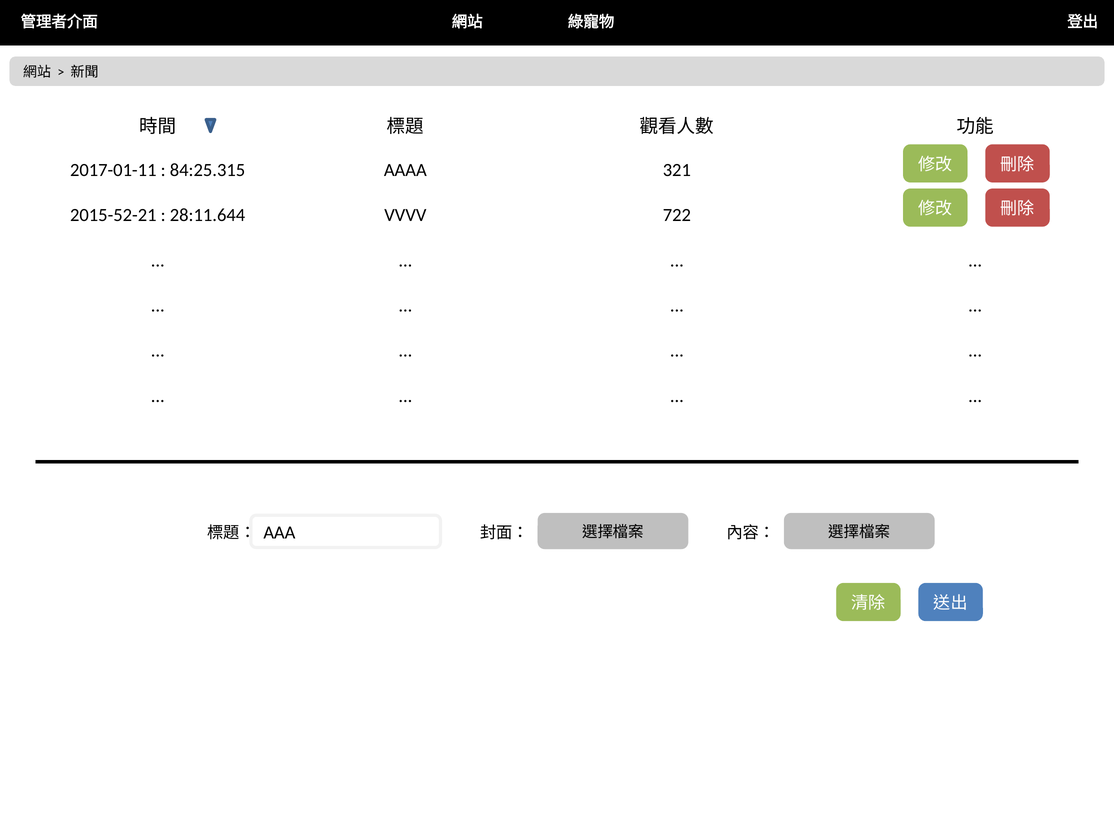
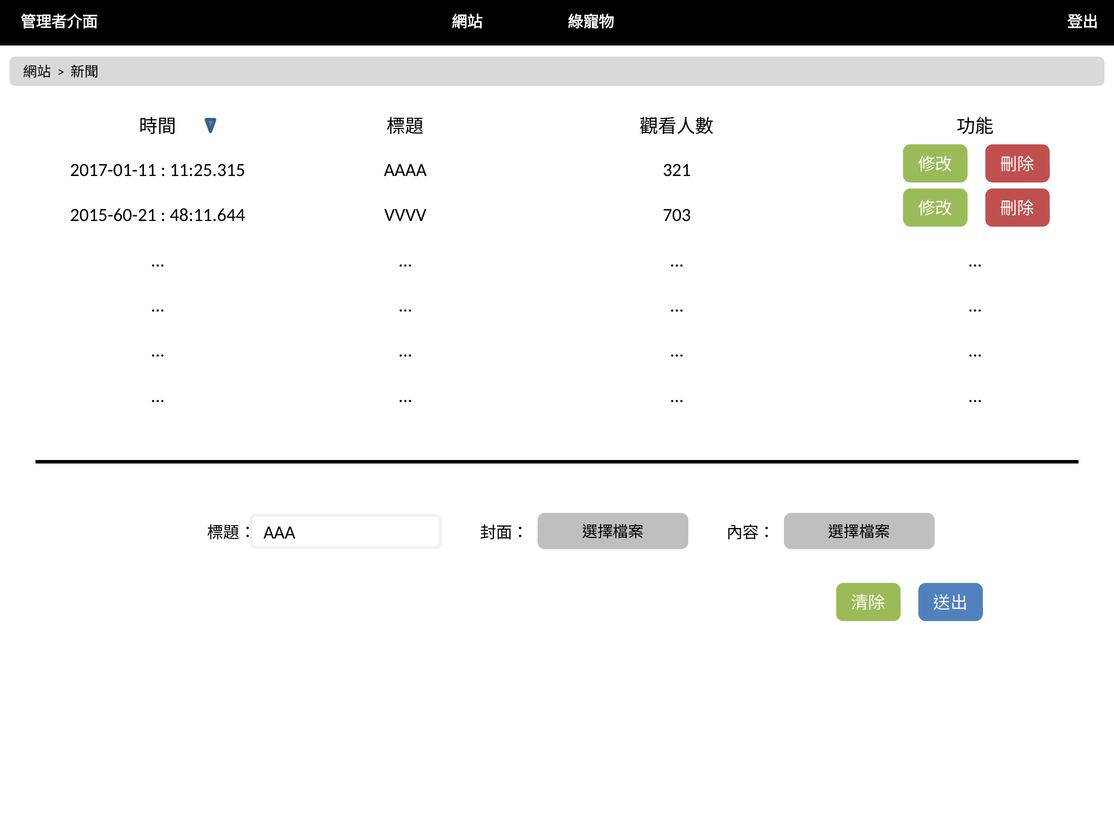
84:25.315: 84:25.315 -> 11:25.315 (208, 170)
2015-52-21: 2015-52-21 -> 2015-60-21 (113, 215)
28:11.644: 28:11.644 -> 48:11.644 (208, 215)
722: 722 -> 703 (677, 215)
